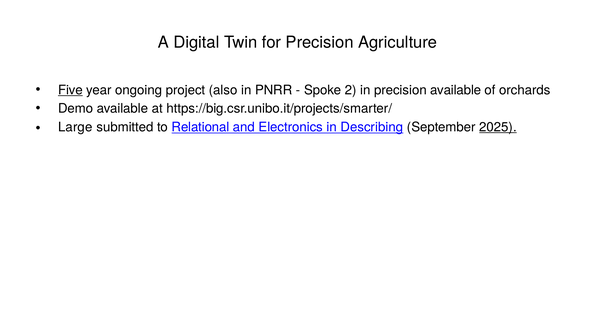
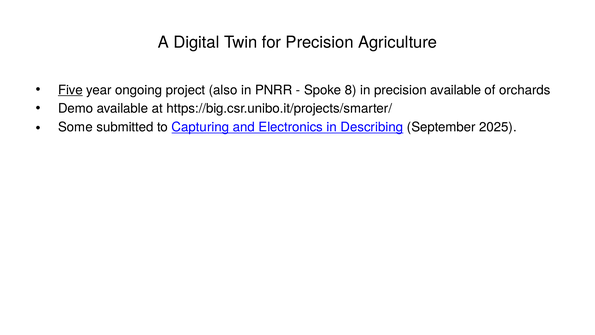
2: 2 -> 8 (351, 90)
Large: Large -> Some (75, 127)
Relational: Relational -> Capturing (200, 127)
2025 underline: present -> none (498, 127)
